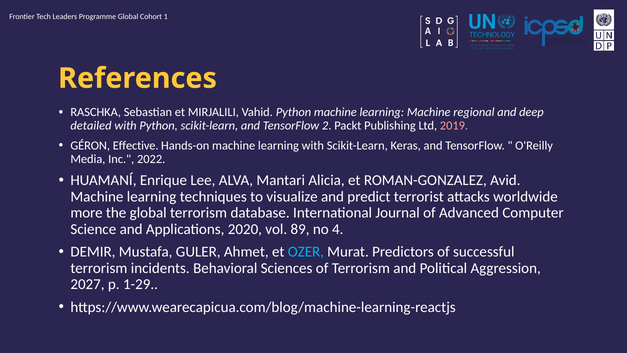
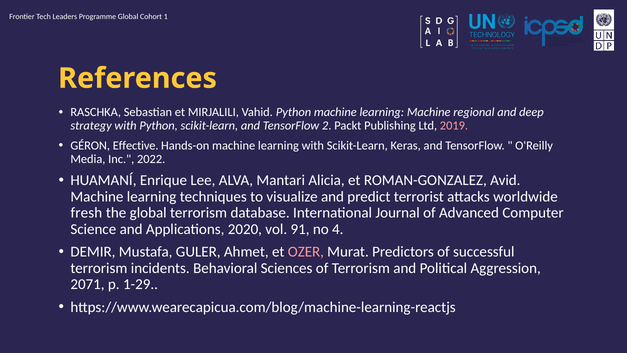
detailed: detailed -> strategy (91, 126)
more: more -> fresh (86, 213)
89: 89 -> 91 (300, 229)
OZER colour: light blue -> pink (306, 252)
2027: 2027 -> 2071 (87, 284)
